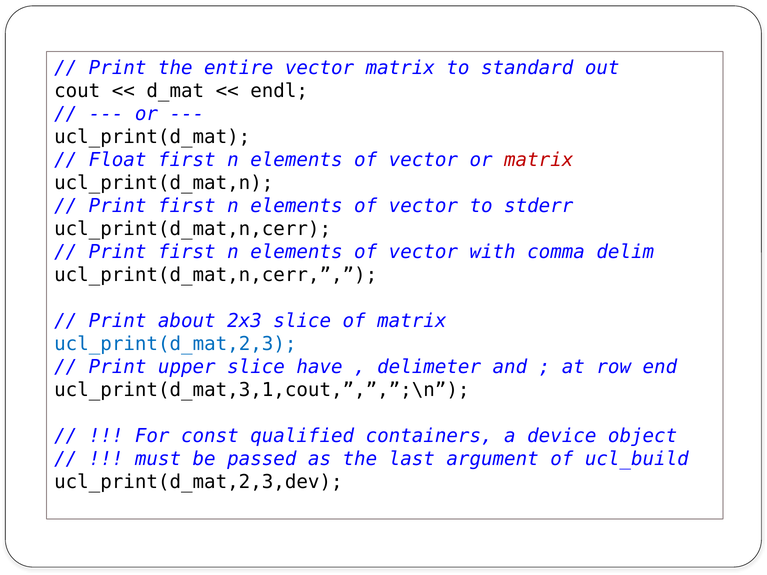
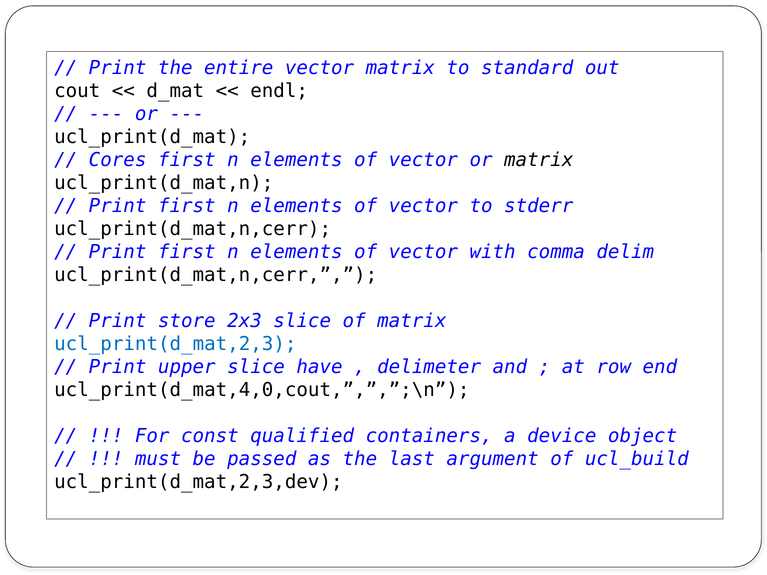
Float: Float -> Cores (118, 160)
matrix colour: red -> black (539, 160)
about: about -> store (187, 321)
ucl_print(d_mat,3,1,cout,”,”,”;\n: ucl_print(d_mat,3,1,cout,”,”,”;\n -> ucl_print(d_mat,4,0,cout,”,”,”;\n (262, 390)
